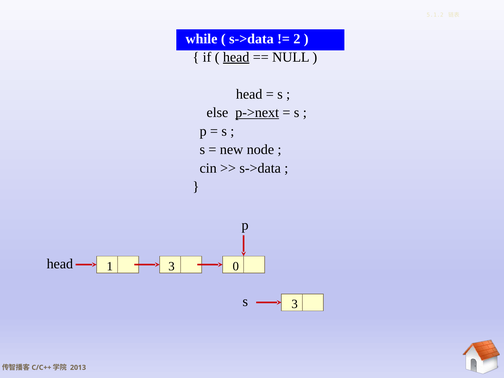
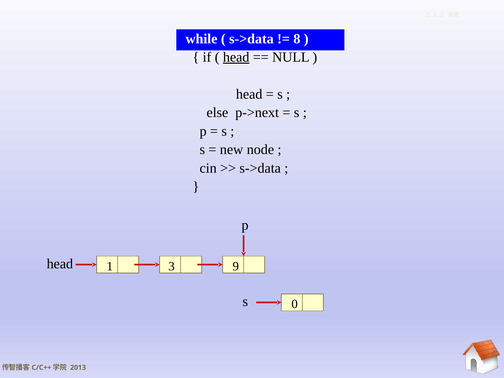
2: 2 -> 8 (297, 39)
p->next underline: present -> none (257, 113)
0: 0 -> 9 (236, 266)
s 3: 3 -> 0 (295, 304)
